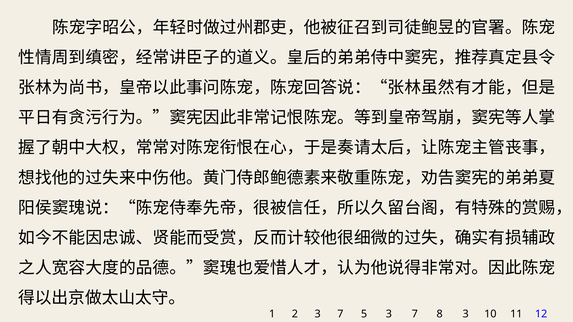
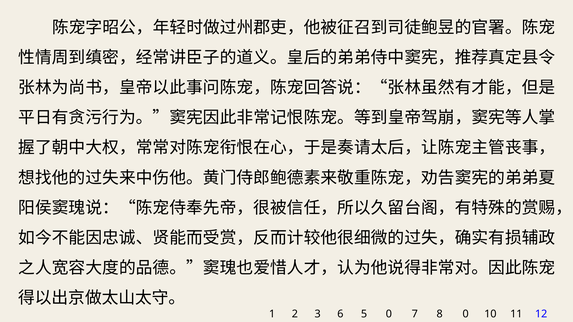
2 3 7: 7 -> 6 (340, 314)
5 3: 3 -> 0 (389, 314)
8 3: 3 -> 0 (466, 314)
